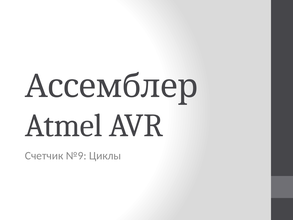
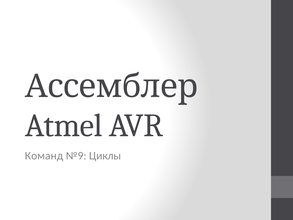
Счетчик: Счетчик -> Команд (44, 156)
